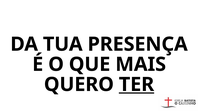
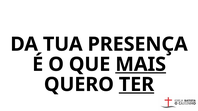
MAIS underline: none -> present (141, 65)
